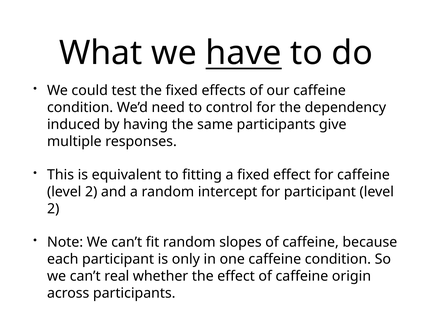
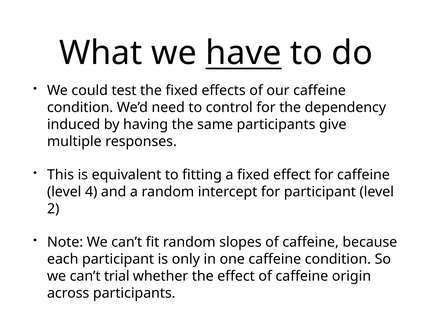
2: 2 -> 4 (91, 192)
real: real -> trial (117, 276)
